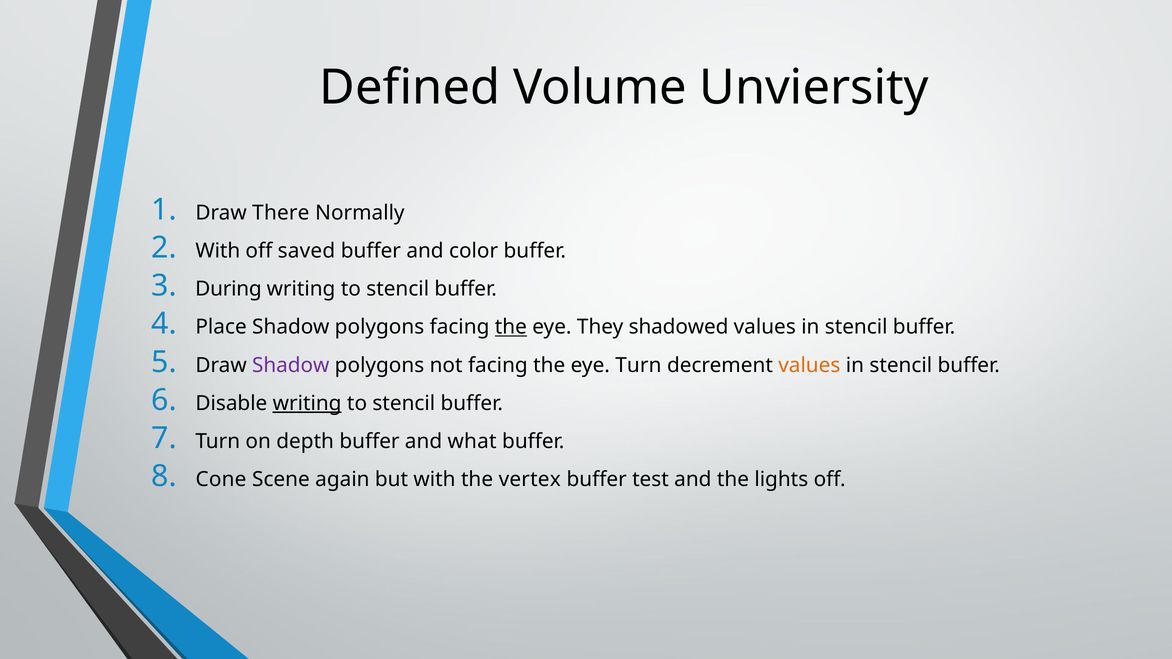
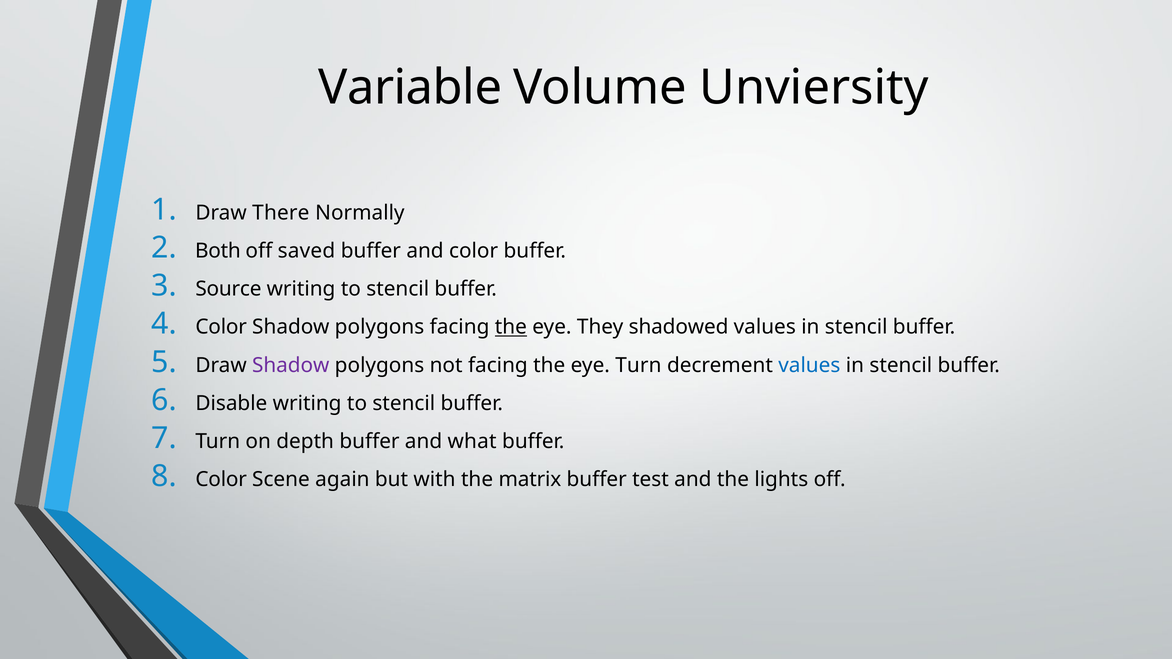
Defined: Defined -> Variable (410, 88)
With: With -> Both (218, 251)
During: During -> Source (228, 289)
Place: Place -> Color (221, 327)
values colour: orange -> blue (809, 365)
writing underline: present -> none (307, 403)
Cone: Cone -> Color (221, 480)
vertex: vertex -> matrix (530, 480)
